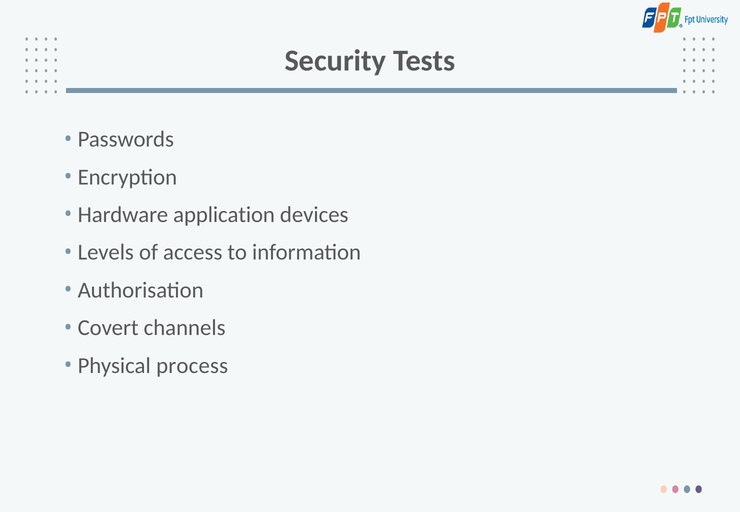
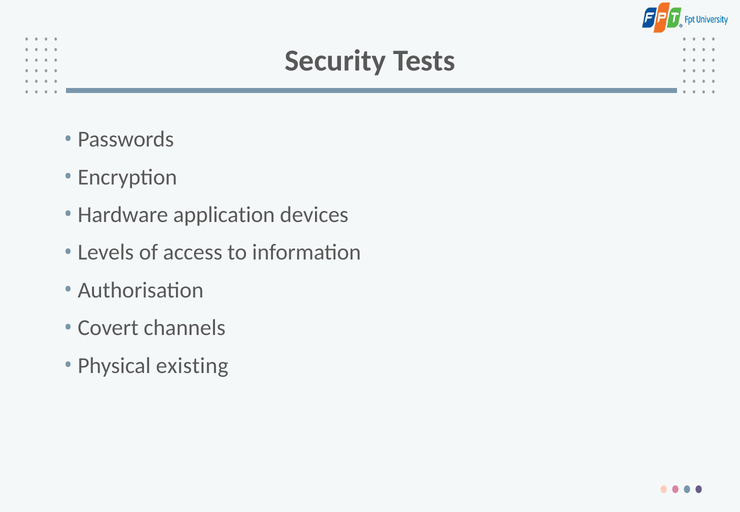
process: process -> existing (192, 366)
